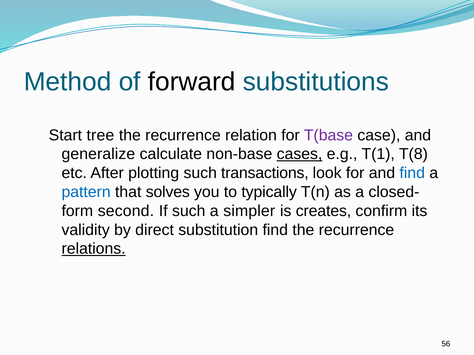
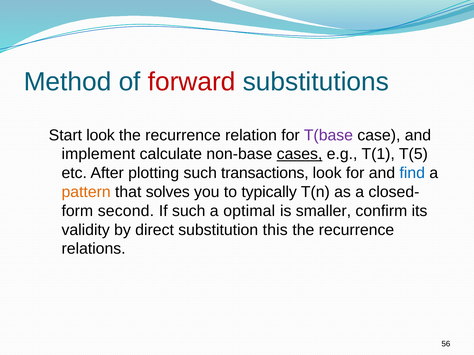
forward colour: black -> red (192, 82)
Start tree: tree -> look (101, 135)
generalize: generalize -> implement (98, 154)
T(8: T(8 -> T(5 (413, 154)
pattern colour: blue -> orange (86, 192)
simpler: simpler -> optimal (249, 211)
creates: creates -> smaller (323, 211)
substitution find: find -> this (275, 230)
relations underline: present -> none (94, 249)
